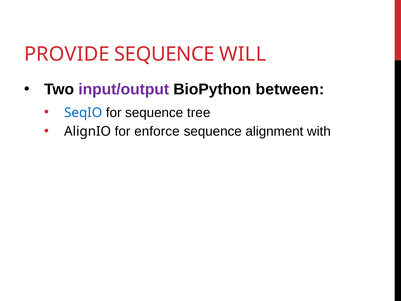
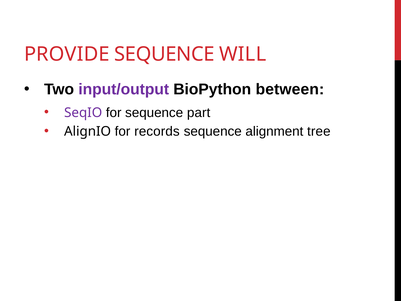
SeqIO colour: blue -> purple (83, 113)
tree: tree -> part (199, 113)
enforce: enforce -> records (157, 131)
with: with -> tree (319, 131)
